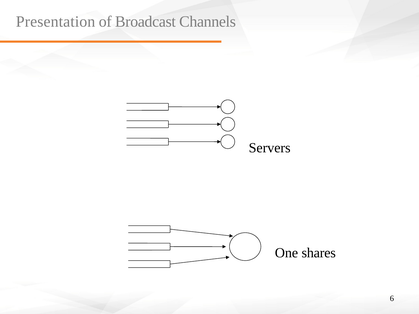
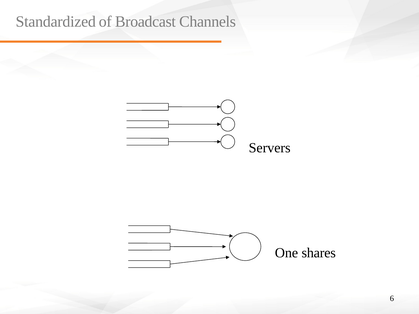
Presentation: Presentation -> Standardized (56, 22)
